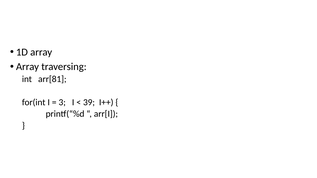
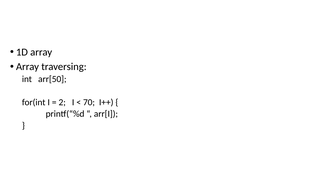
arr[81: arr[81 -> arr[50 (52, 79)
3: 3 -> 2 (62, 102)
39: 39 -> 70 (89, 102)
